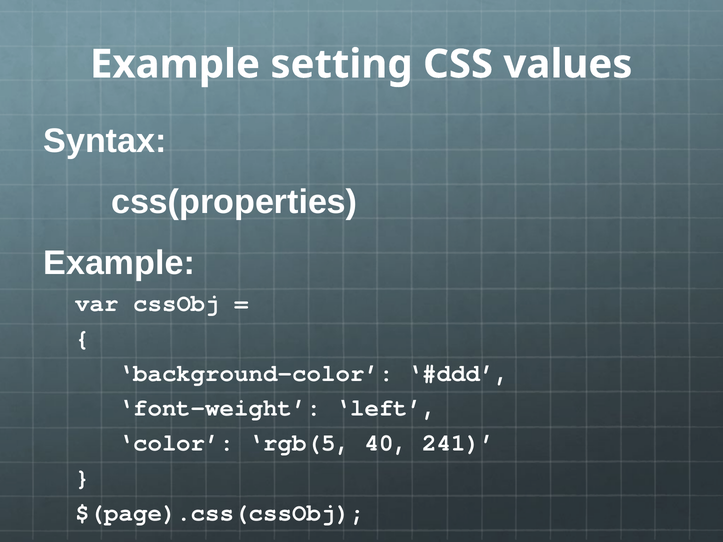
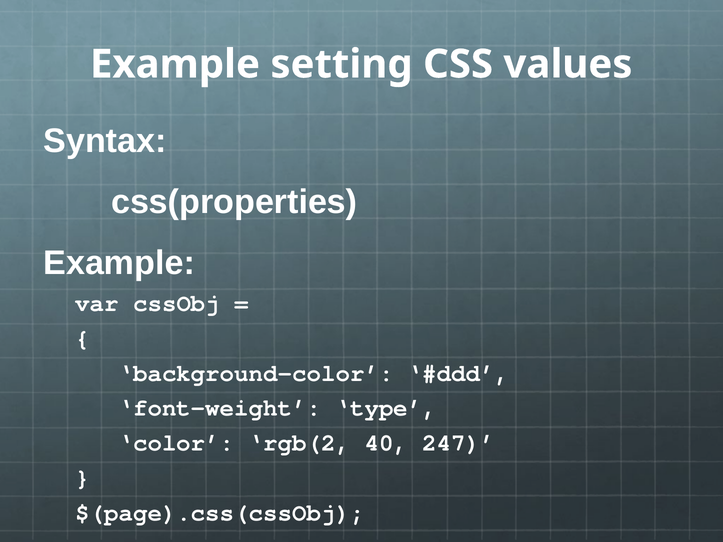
left: left -> type (386, 408)
rgb(5: rgb(5 -> rgb(2 (299, 443)
241: 241 -> 247 (459, 443)
